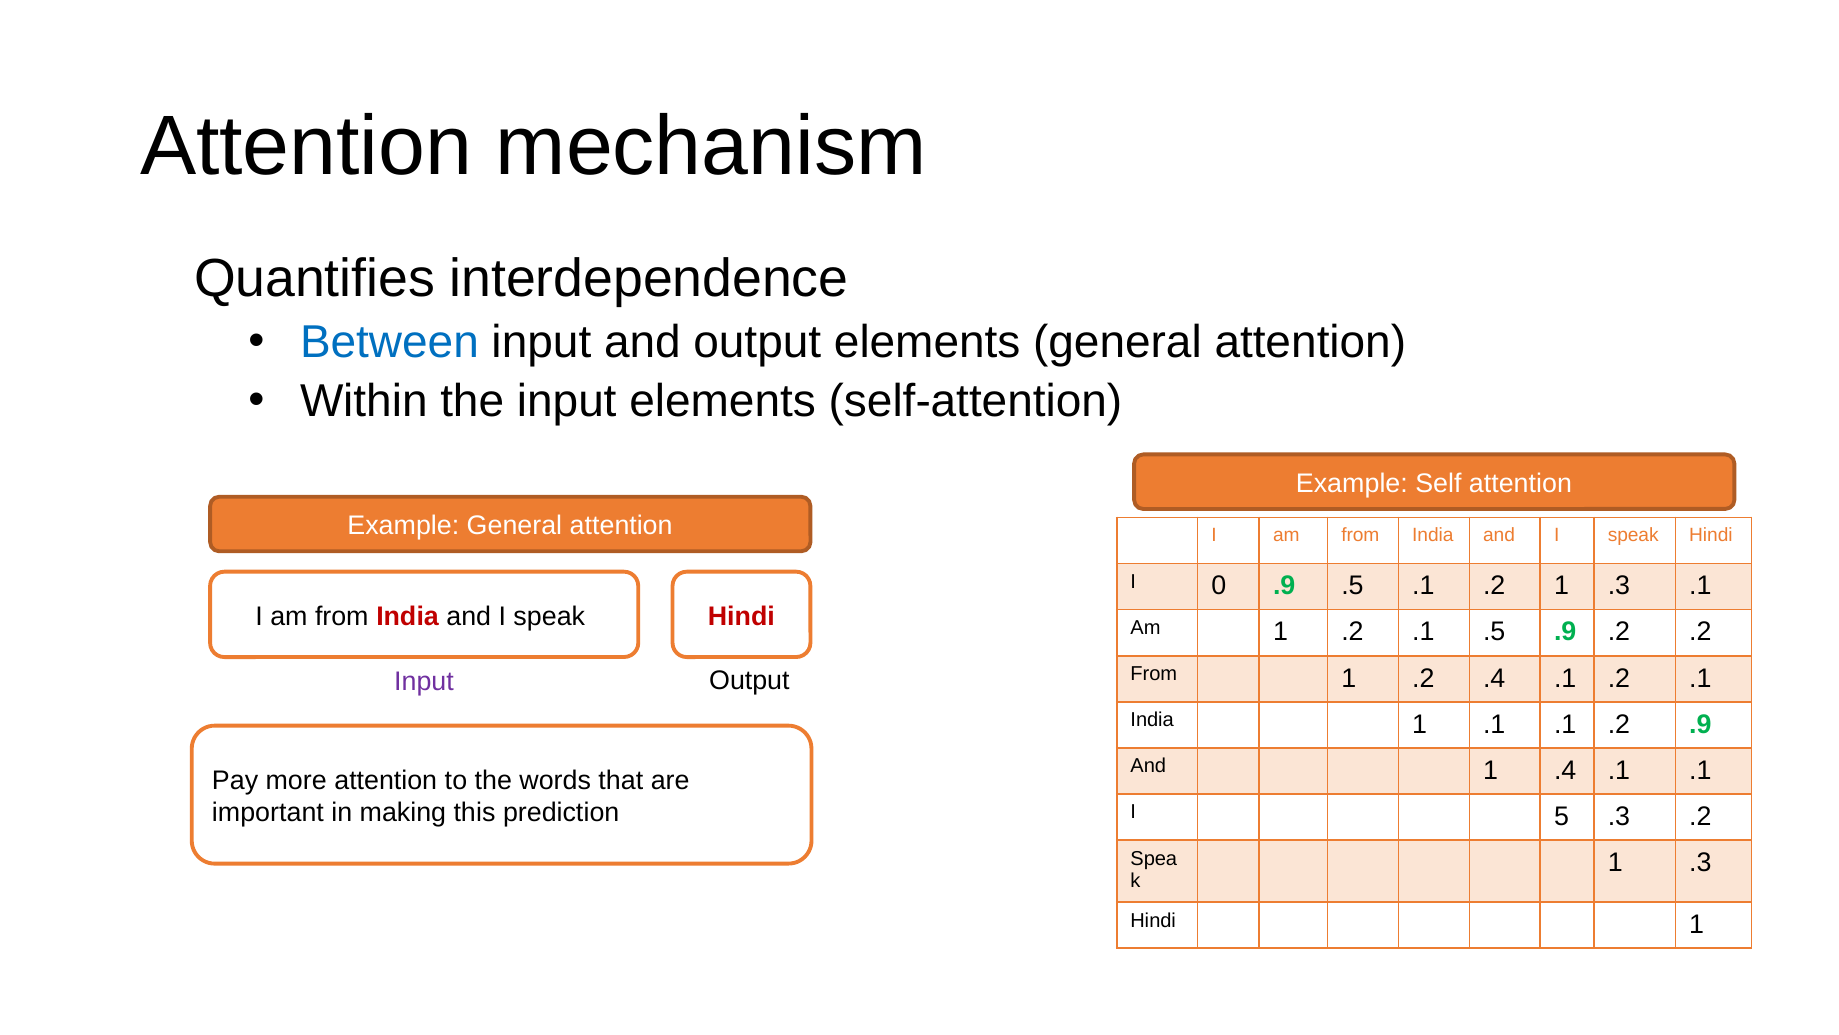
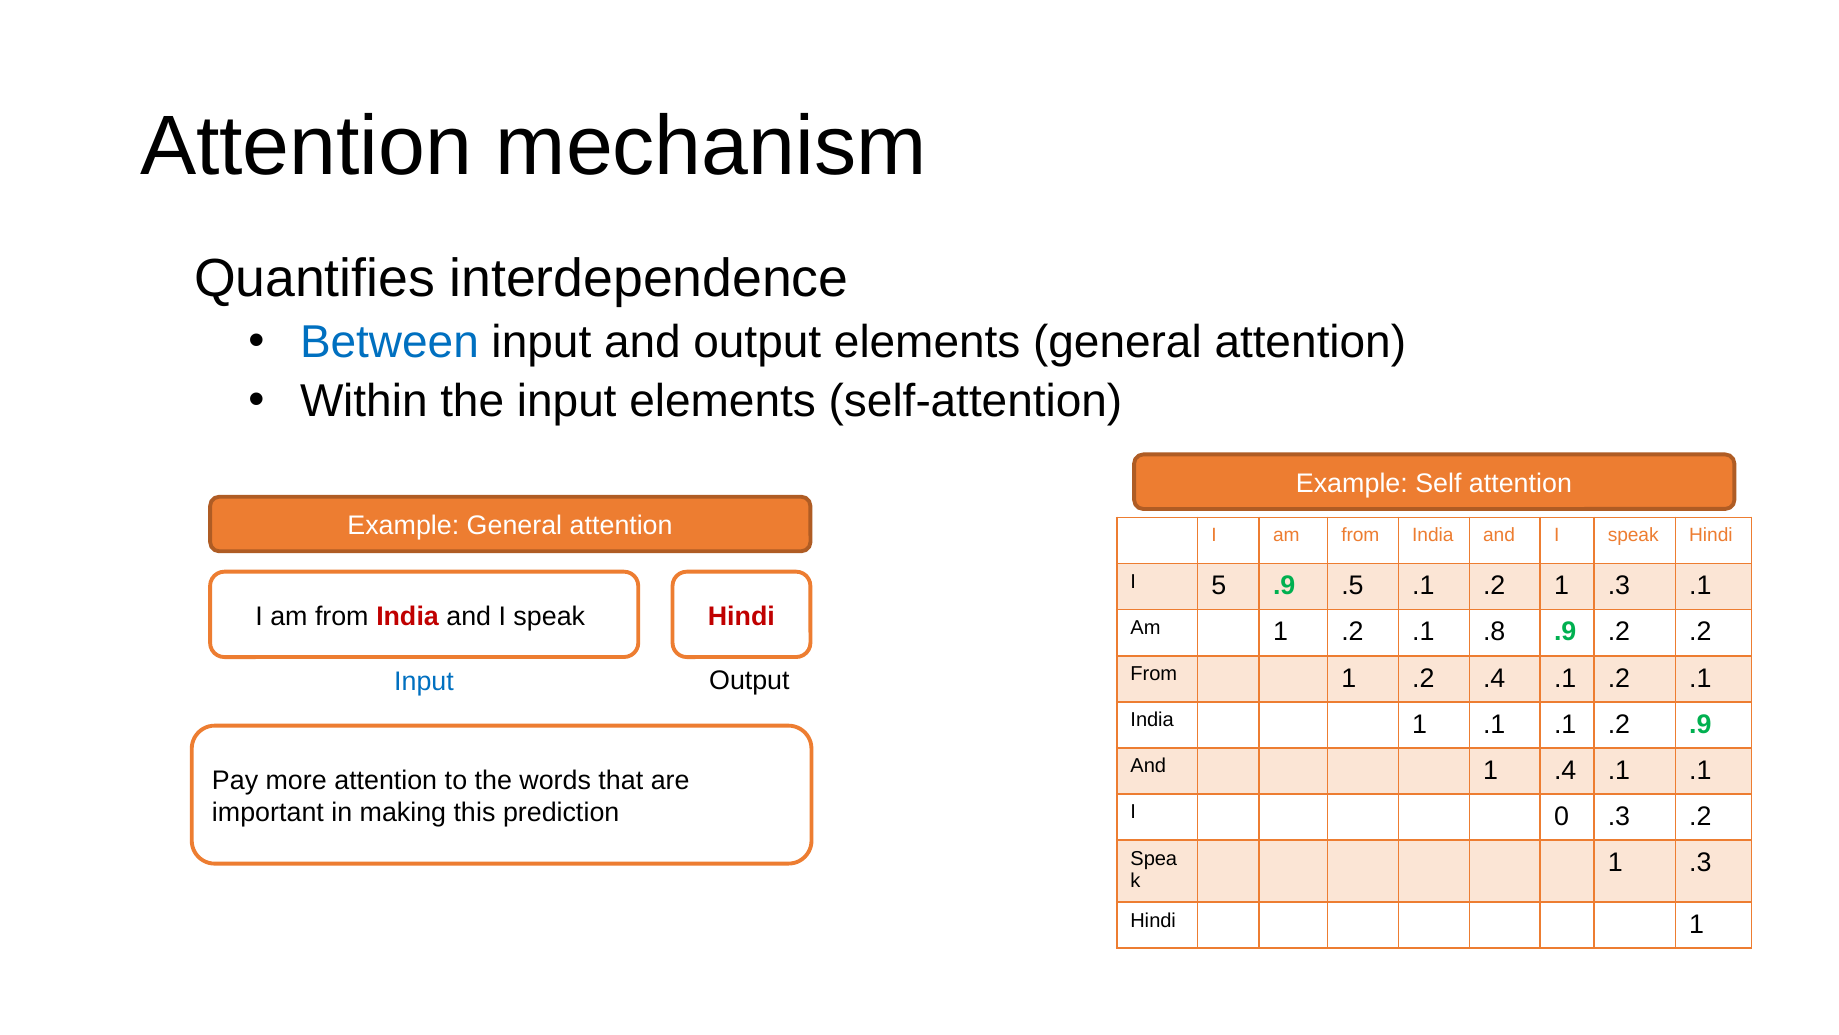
0: 0 -> 5 (1219, 586)
.1 .5: .5 -> .8 (1494, 632)
Input colour: purple -> blue (424, 682)
5: 5 -> 0 (1561, 816)
